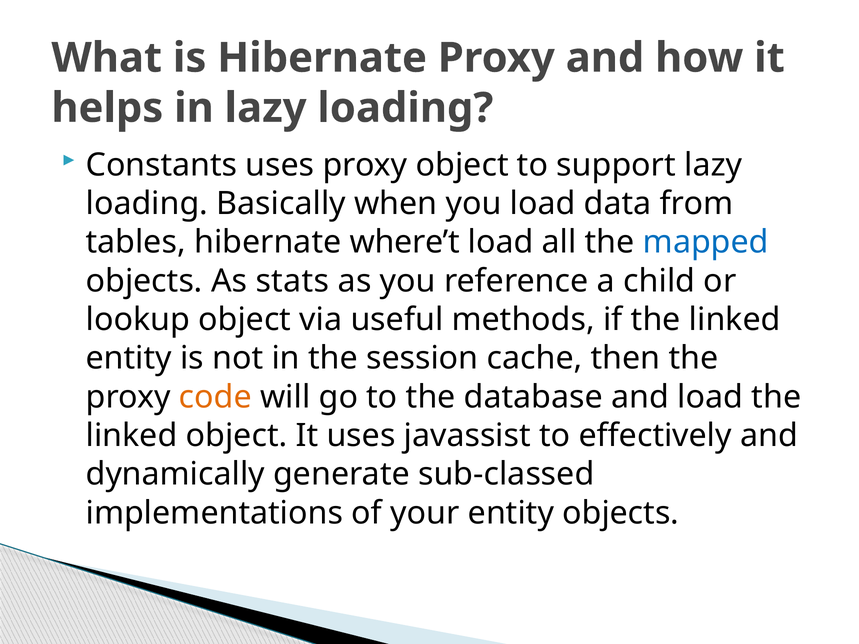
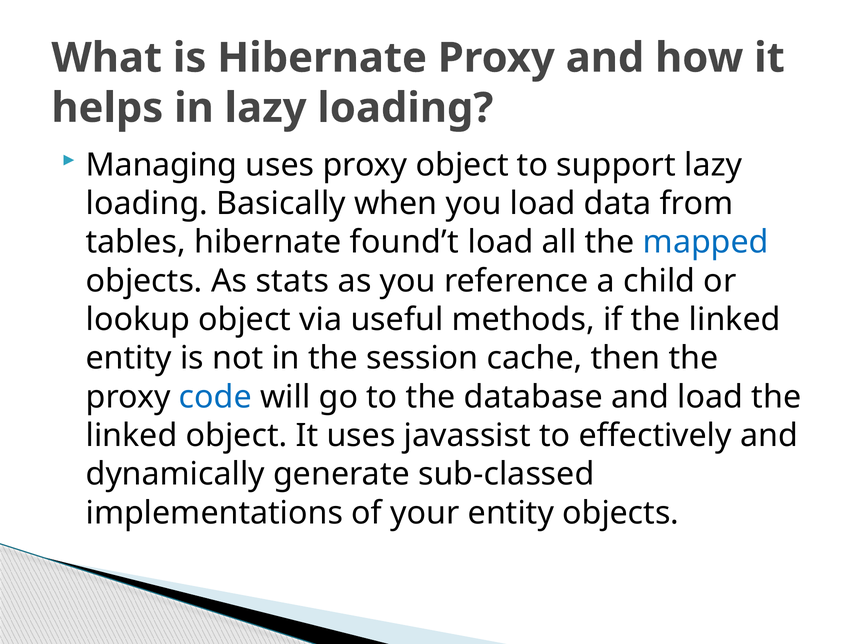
Constants: Constants -> Managing (161, 165)
where’t: where’t -> found’t (404, 242)
code colour: orange -> blue (215, 397)
